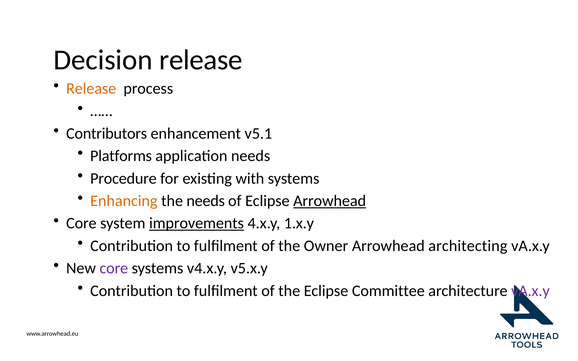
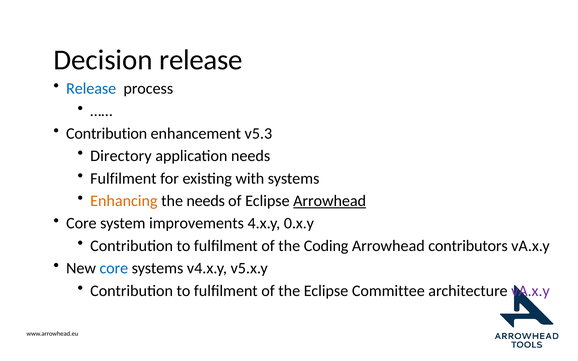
Release colour: orange -> blue (91, 89)
Contributors: Contributors -> Contribution (107, 134)
v5.1: v5.1 -> v5.3 (258, 134)
Platforms: Platforms -> Directory (121, 156)
Procedure: Procedure -> Fulfilment (123, 178)
improvements underline: present -> none (197, 223)
1.x.y: 1.x.y -> 0.x.y (299, 223)
Owner: Owner -> Coding (326, 246)
architecting: architecting -> contributors (468, 246)
core colour: purple -> blue (114, 268)
